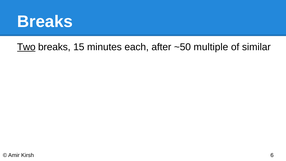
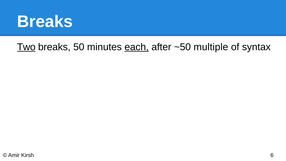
15: 15 -> 50 (79, 47)
each underline: none -> present (137, 47)
similar: similar -> syntax (256, 47)
